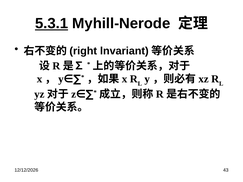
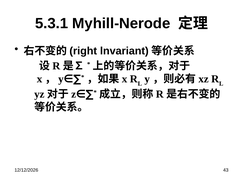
5.3.1 underline: present -> none (52, 24)
